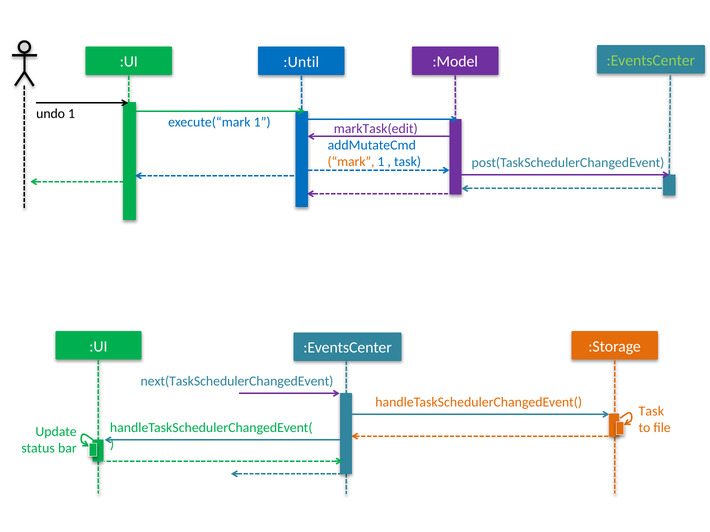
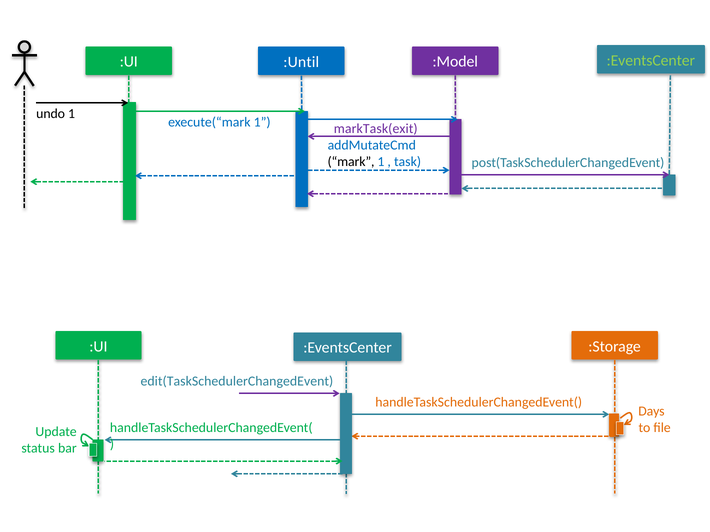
markTask(edit: markTask(edit -> markTask(exit (376, 129)
mark colour: orange -> black (351, 162)
next(TaskSchedulerChangedEvent: next(TaskSchedulerChangedEvent -> edit(TaskSchedulerChangedEvent (237, 382)
Task: Task -> Days (651, 412)
